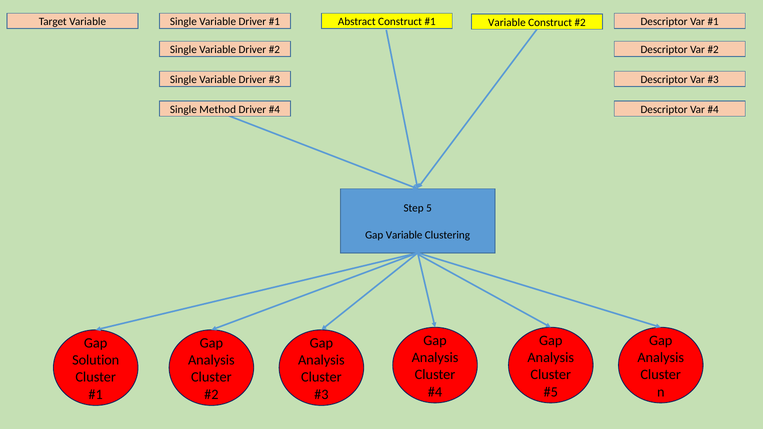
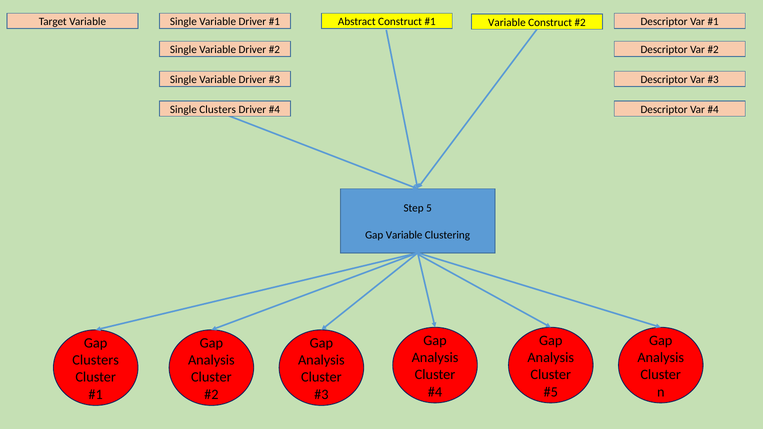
Single Method: Method -> Clusters (218, 109)
Solution: Solution -> Clusters (96, 360)
